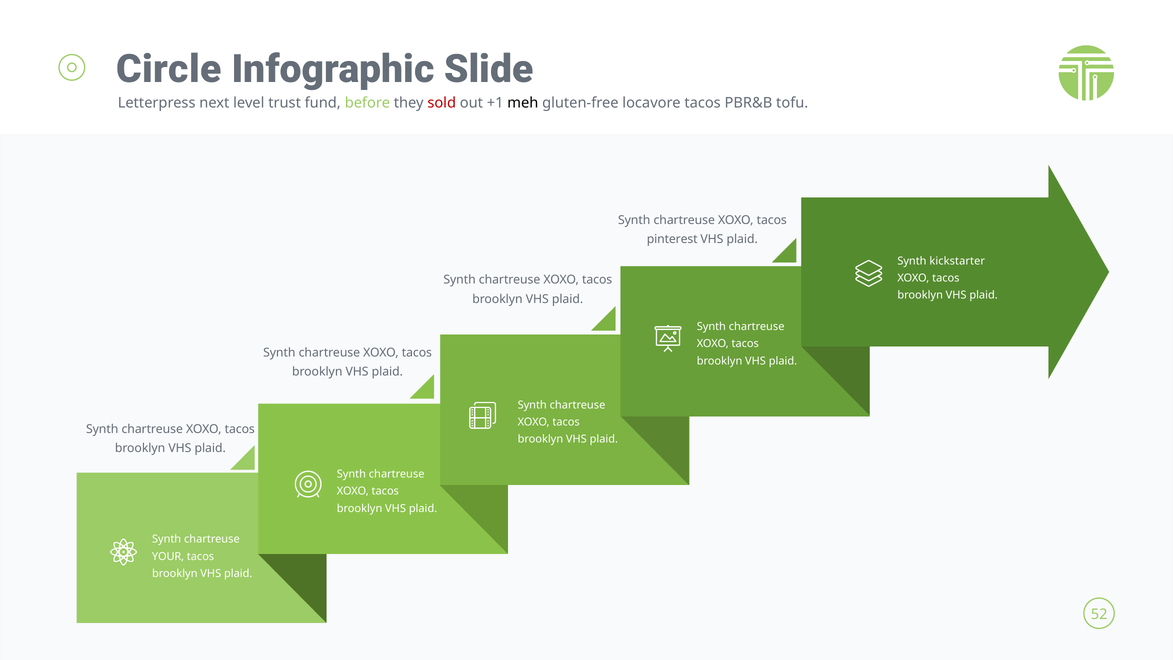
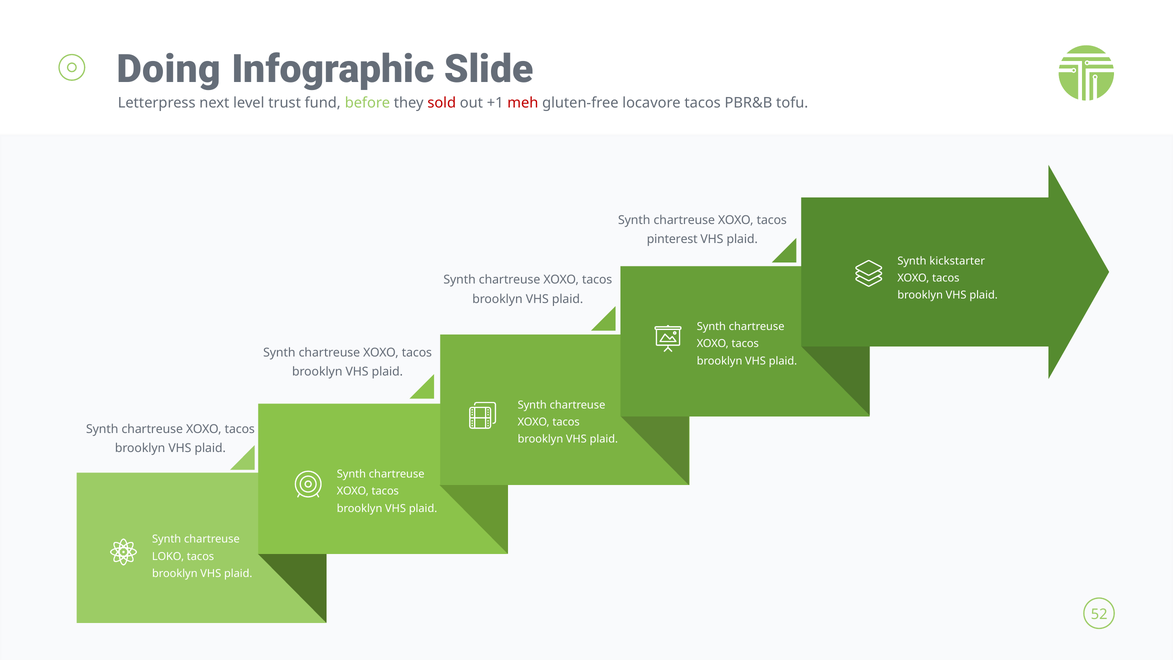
Circle: Circle -> Doing (169, 69)
meh colour: black -> red (523, 103)
YOUR: YOUR -> LOKO (168, 556)
